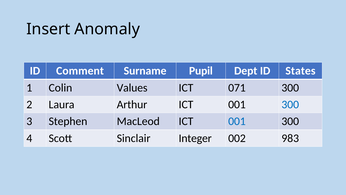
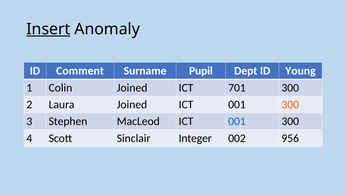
Insert underline: none -> present (48, 29)
States: States -> Young (300, 71)
Colin Values: Values -> Joined (132, 88)
071: 071 -> 701 (237, 88)
Laura Arthur: Arthur -> Joined (132, 104)
300 colour: blue -> orange (290, 104)
983: 983 -> 956 (290, 138)
